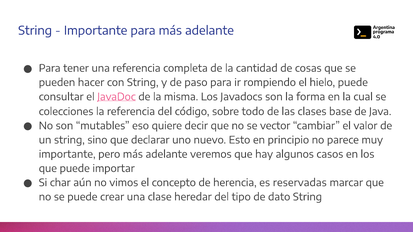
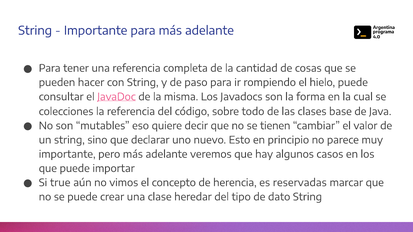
vector: vector -> tienen (275, 126)
char: char -> true (60, 183)
